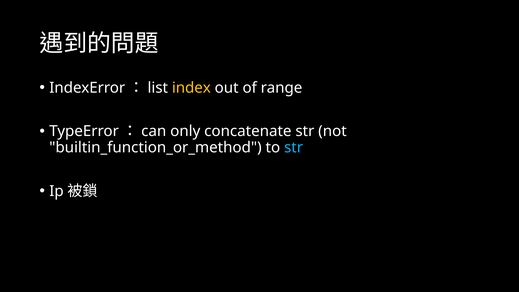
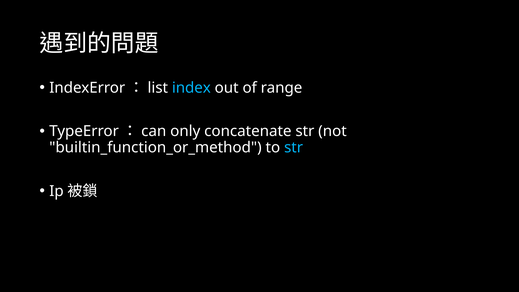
index colour: yellow -> light blue (191, 88)
